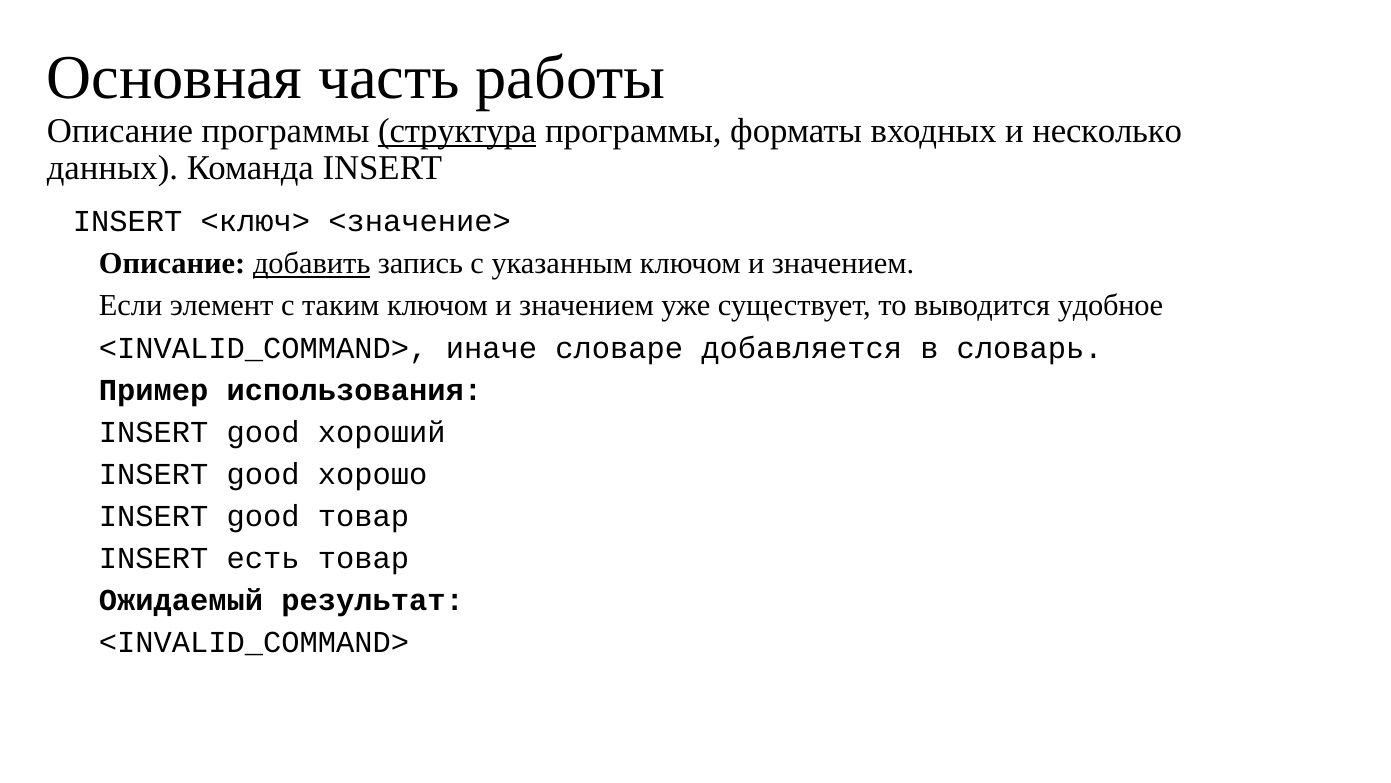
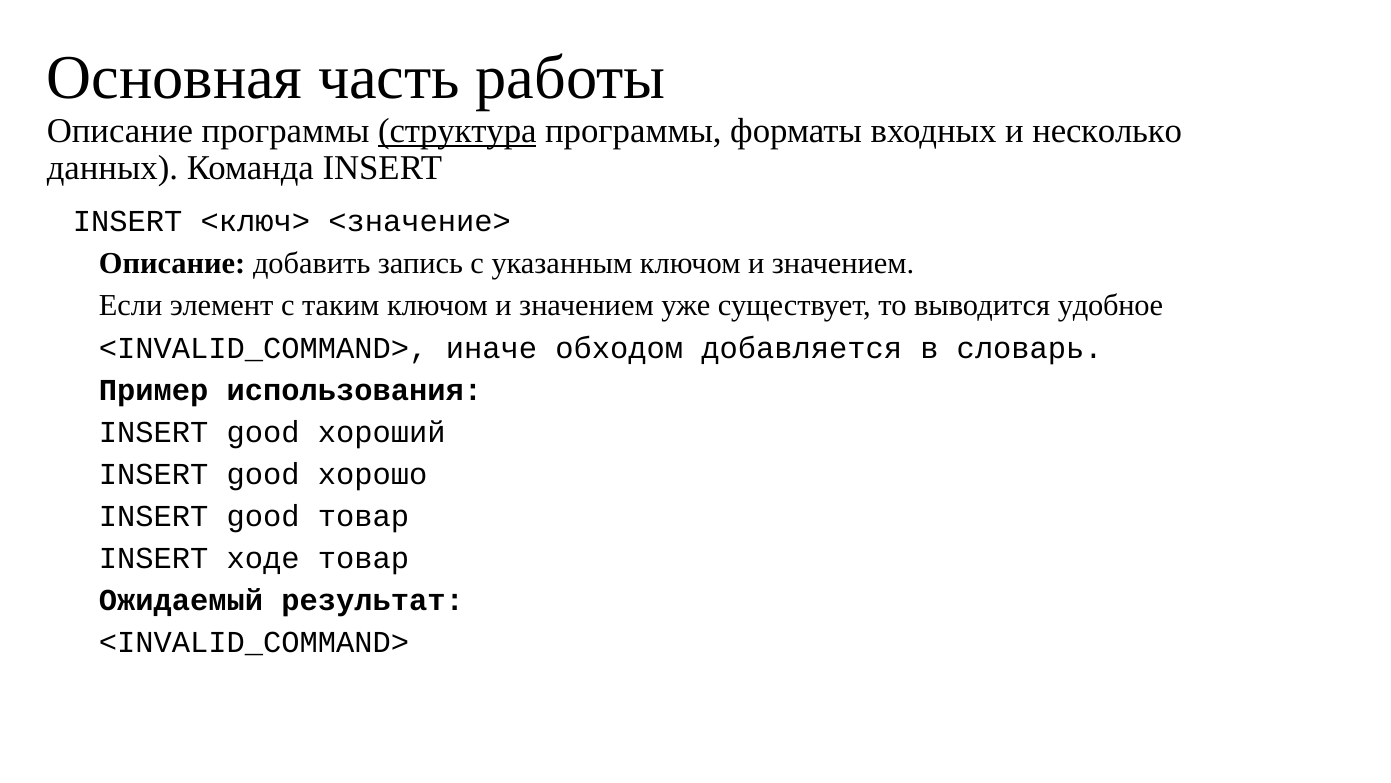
добавить underline: present -> none (312, 264)
словаре: словаре -> обходом (619, 348)
есть: есть -> ходе (263, 558)
